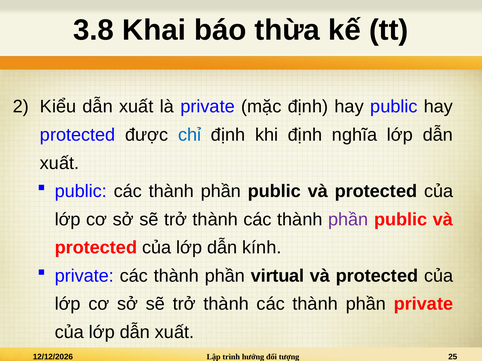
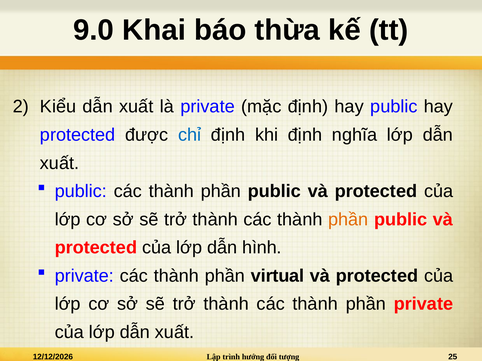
3.8: 3.8 -> 9.0 (94, 30)
phần colour: purple -> orange (348, 220)
kính: kính -> hình (262, 248)
